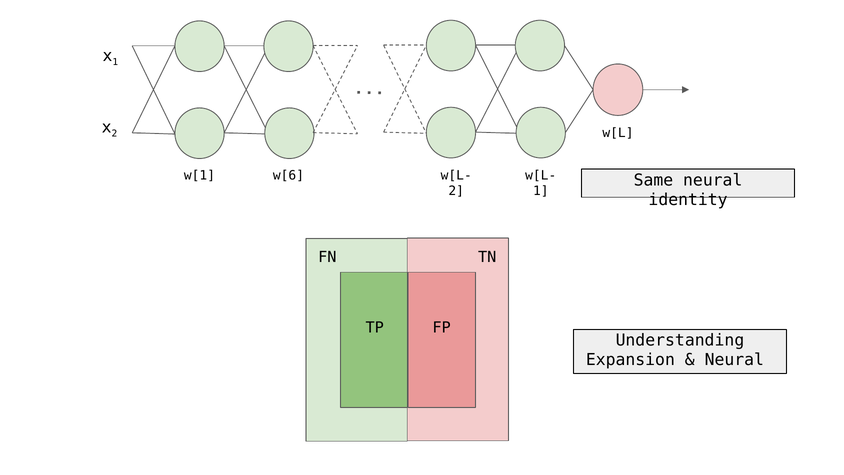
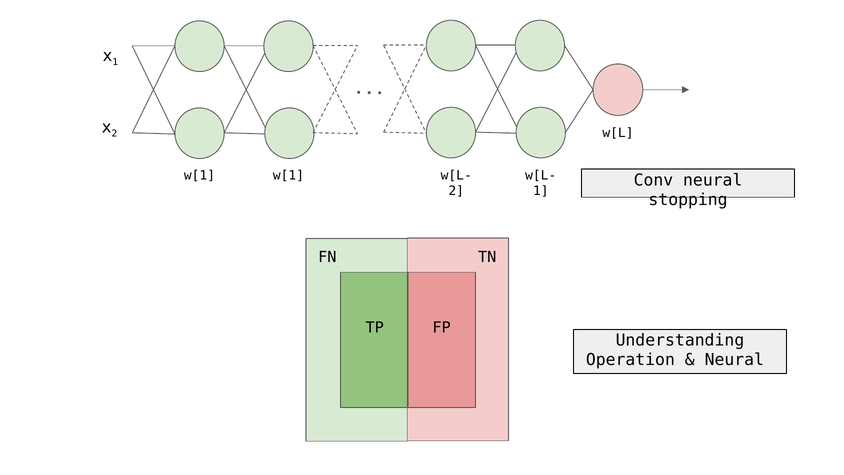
w[1 w[6: w[6 -> w[1 (288, 176)
Same: Same -> Conv (653, 180)
identity: identity -> stopping (688, 200)
Expansion: Expansion -> Operation (630, 360)
